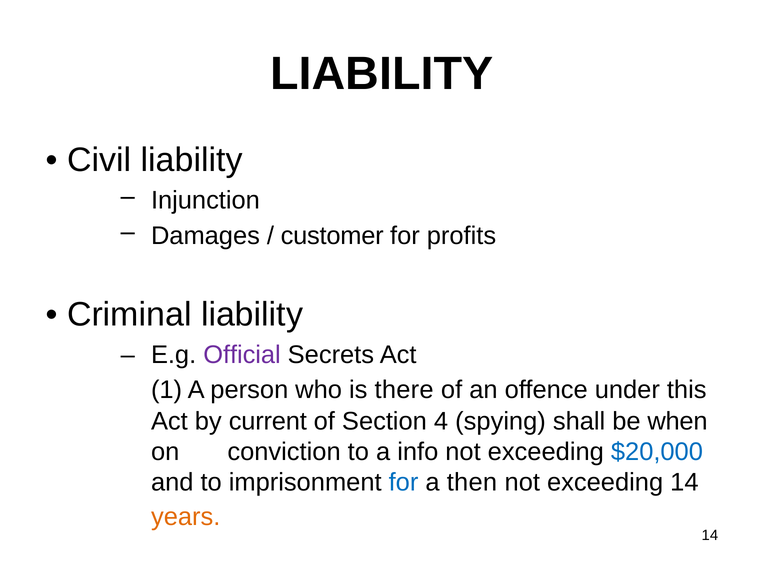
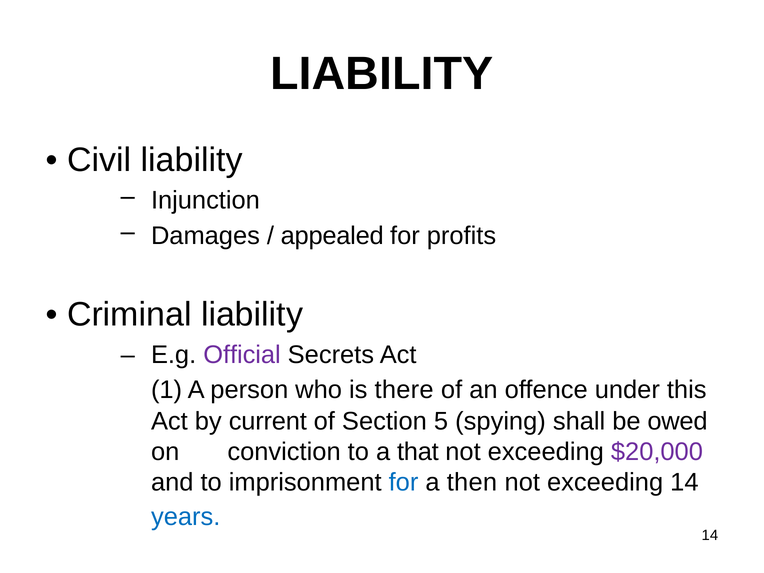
customer: customer -> appealed (332, 236)
4: 4 -> 5 (441, 421)
when: when -> owed (678, 421)
info: info -> that (418, 452)
$20,000 colour: blue -> purple (657, 452)
years colour: orange -> blue (186, 517)
